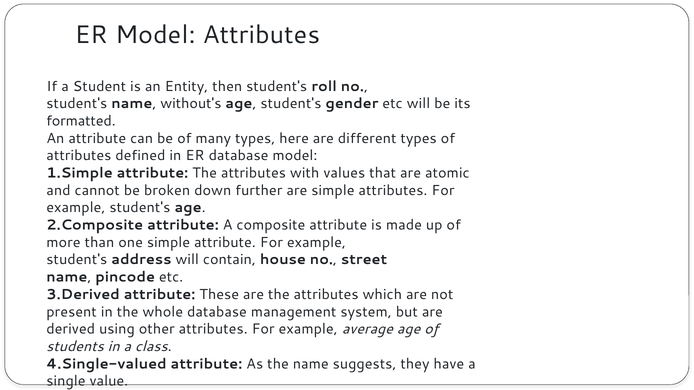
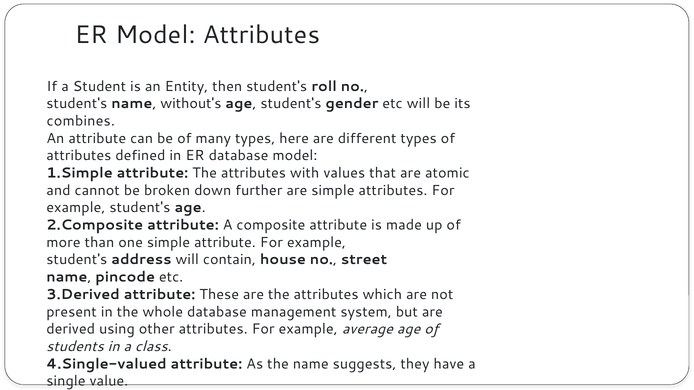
formatted: formatted -> combines (81, 121)
